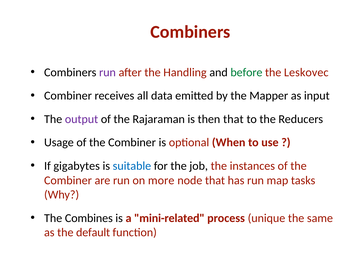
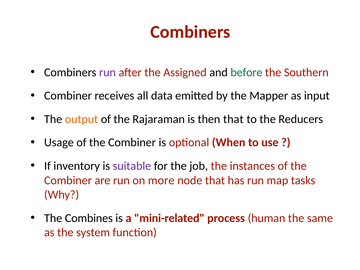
Handling: Handling -> Assigned (185, 72)
Leskovec: Leskovec -> Southern (306, 72)
output colour: purple -> orange (82, 119)
gigabytes: gigabytes -> inventory (77, 166)
suitable colour: blue -> purple (132, 166)
unique: unique -> human (266, 218)
default: default -> system (93, 233)
